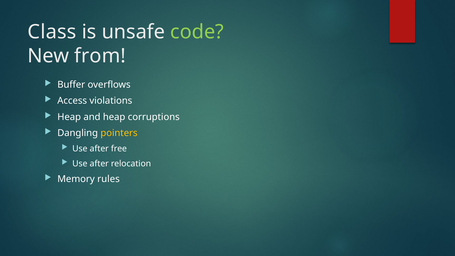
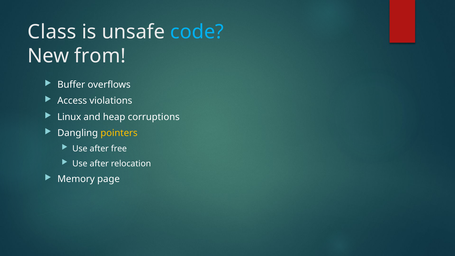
code colour: light green -> light blue (197, 32)
Heap: Heap -> Linux (69, 117)
rules: rules -> page (109, 179)
